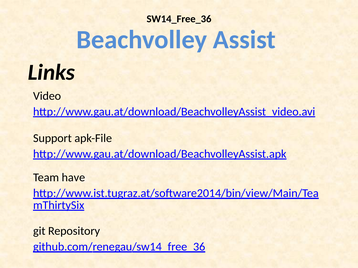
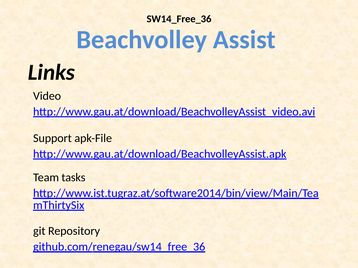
have: have -> tasks (73, 178)
